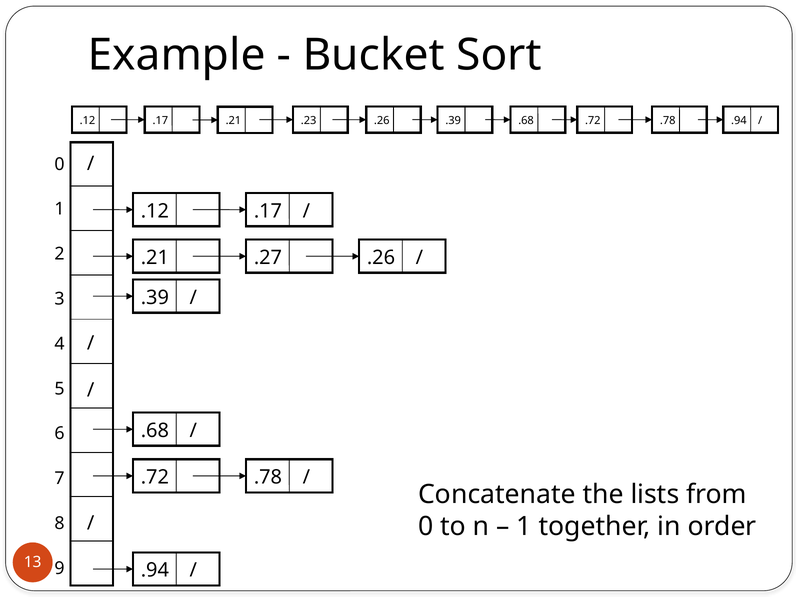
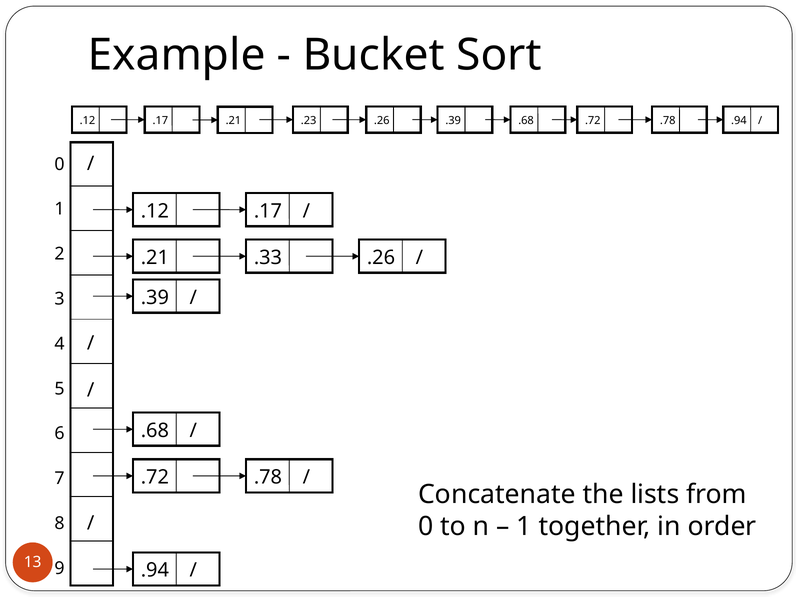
.27: .27 -> .33 (268, 257)
